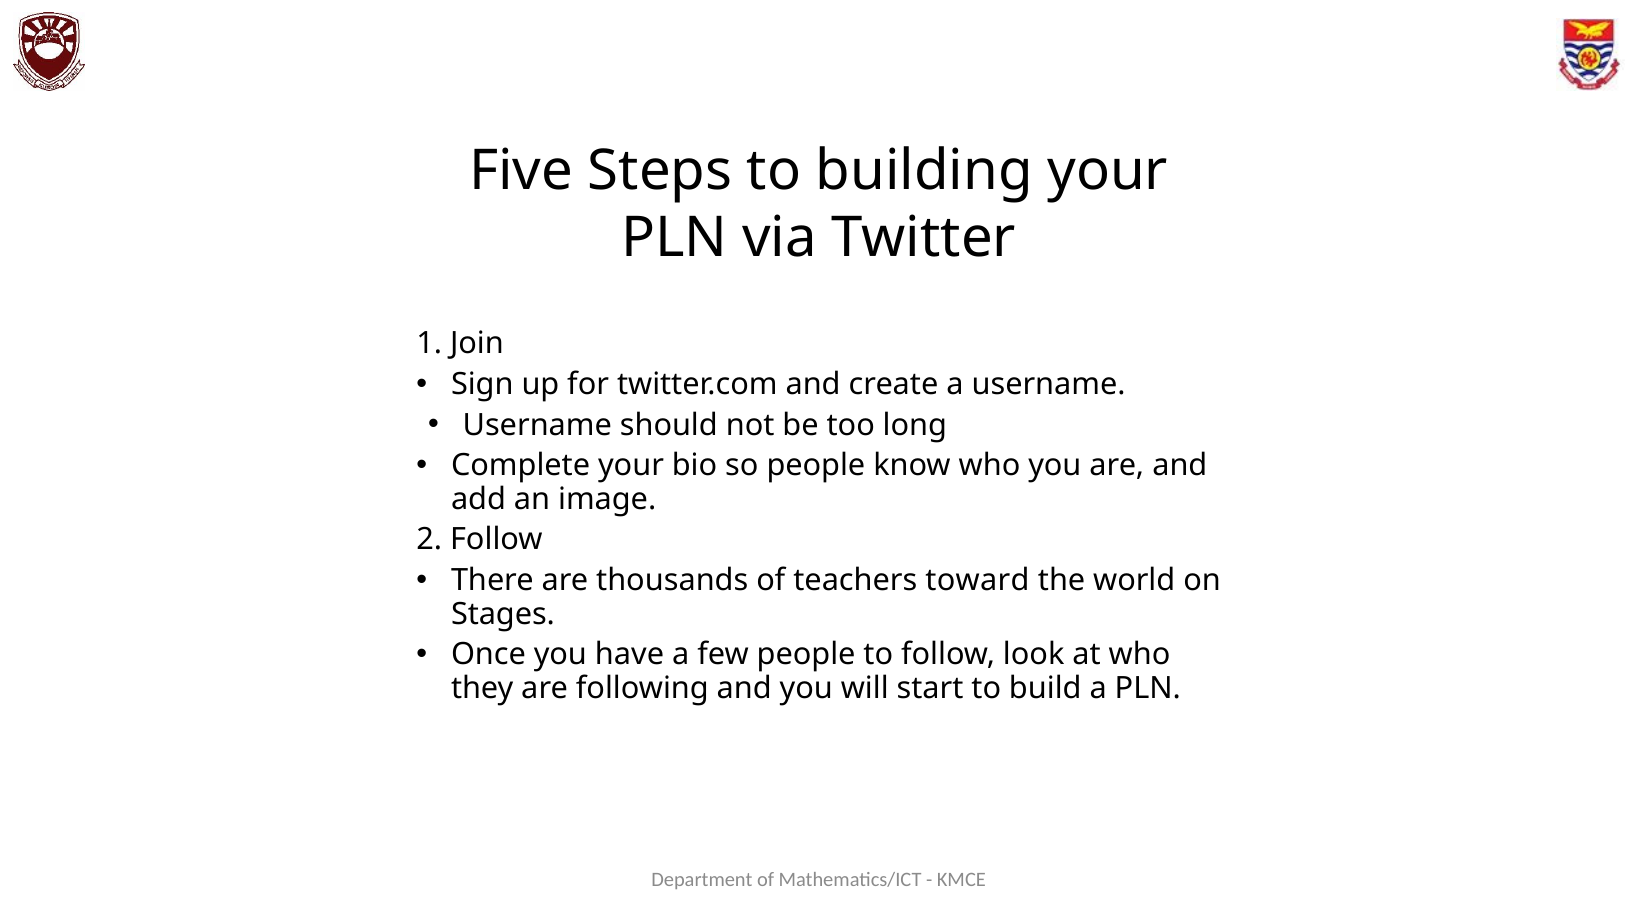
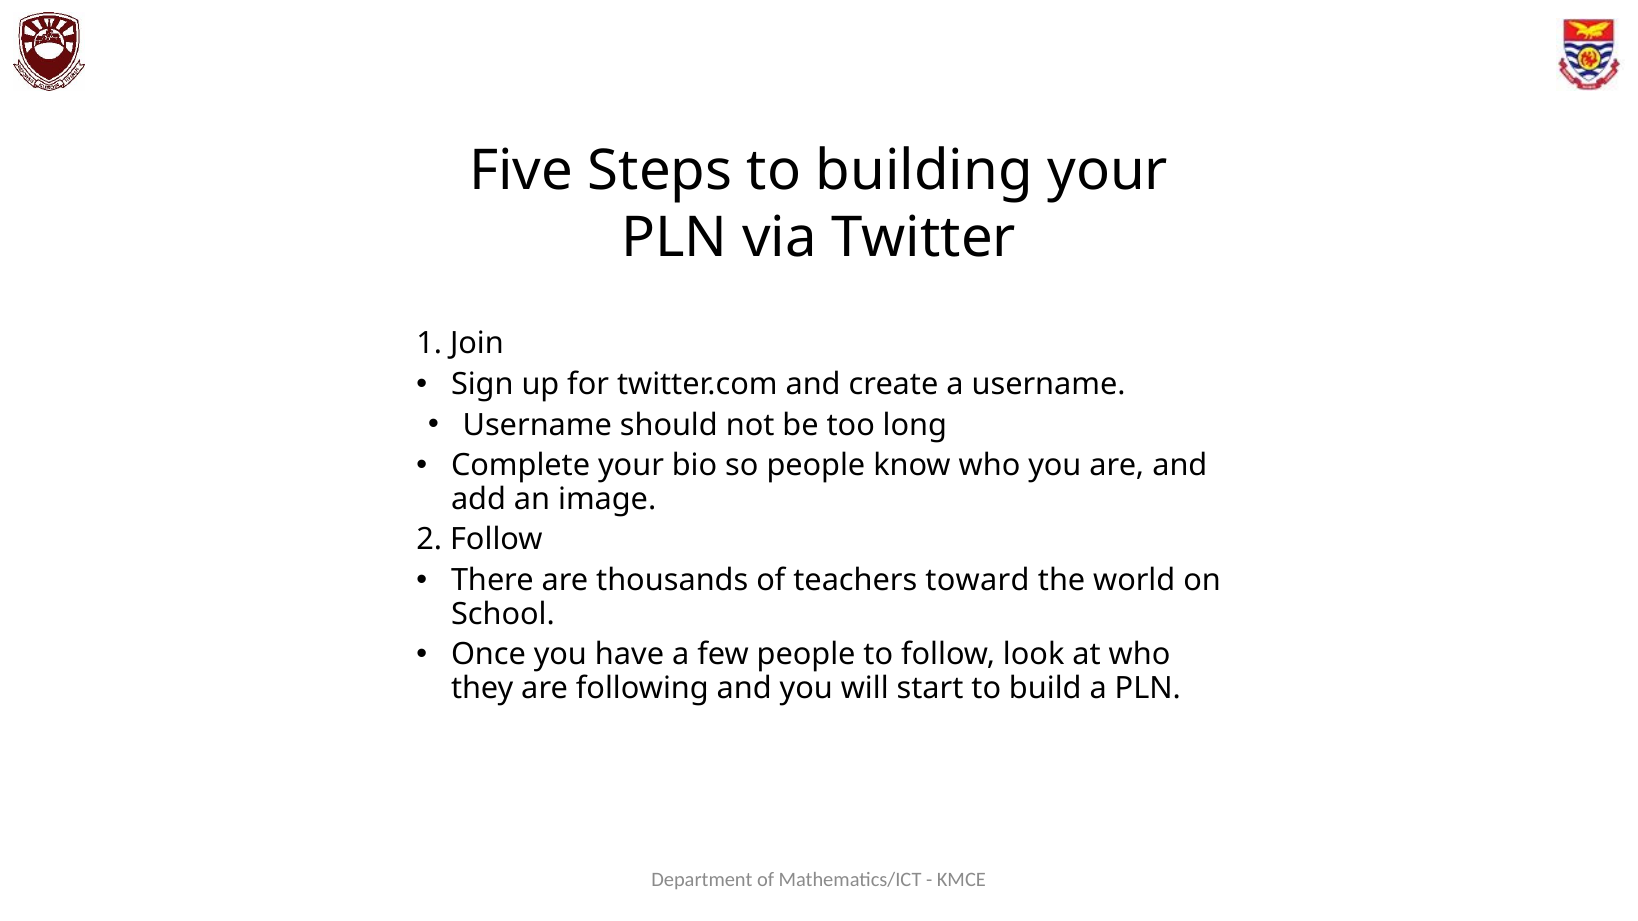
Stages: Stages -> School (503, 614)
